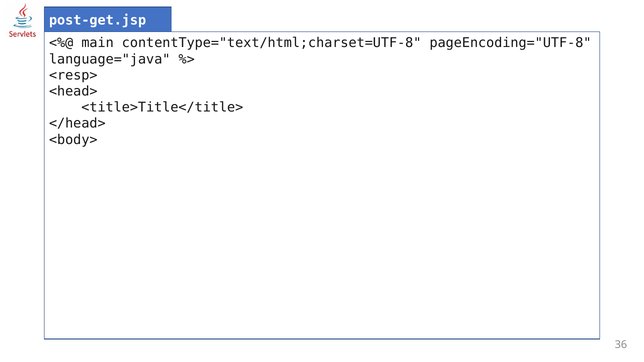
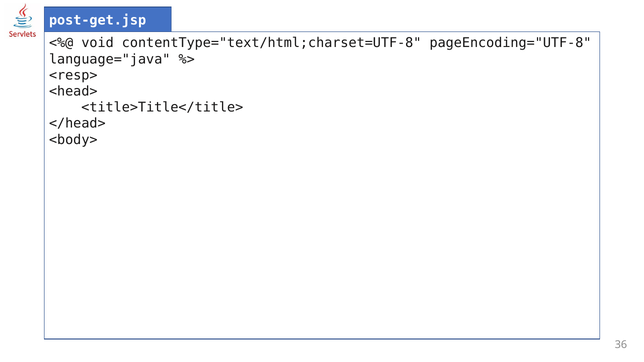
main: main -> void (98, 43)
